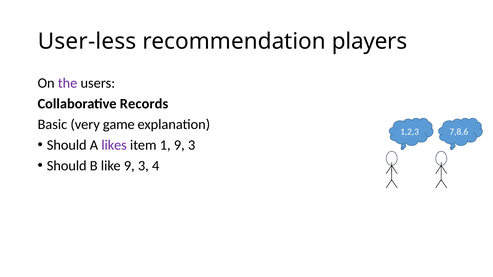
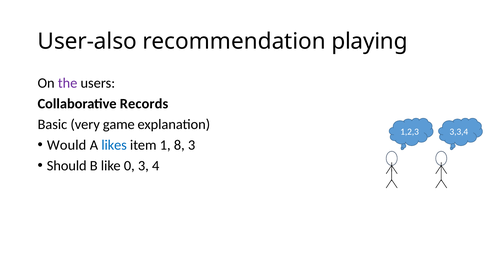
User-less: User-less -> User-also (87, 41)
players: players -> playing (369, 41)
7,8,6: 7,8,6 -> 3,3,4 (459, 132)
Should: Should -> Would (67, 145)
likes colour: purple -> blue (114, 145)
1 9: 9 -> 8 (179, 145)
like 9: 9 -> 0 (129, 166)
